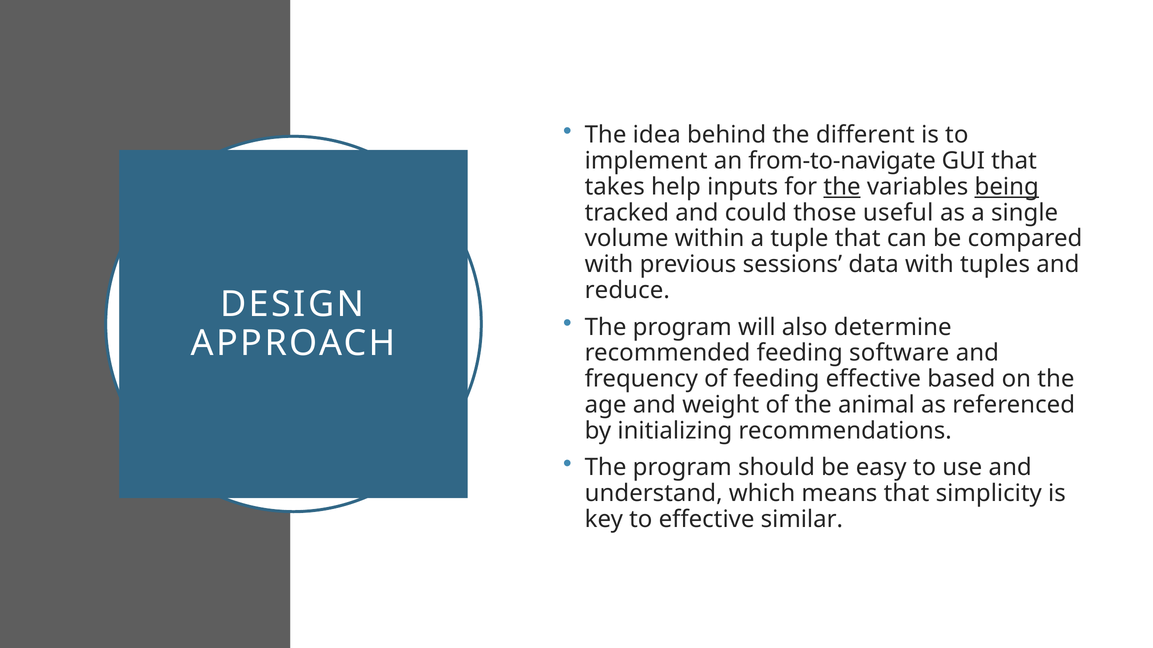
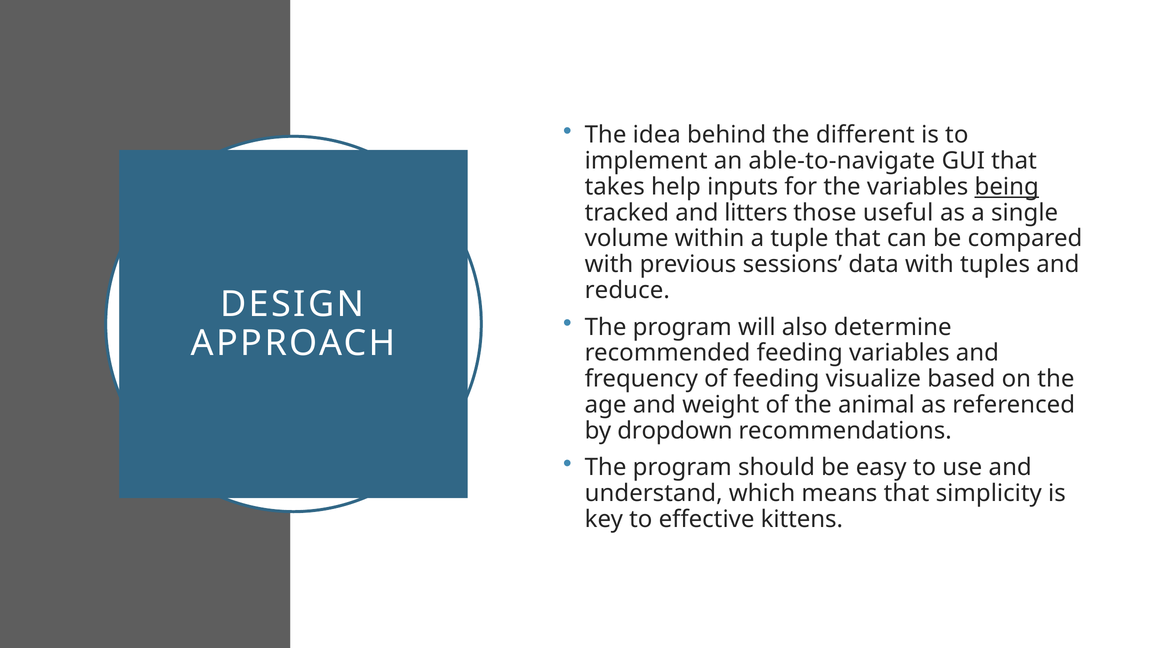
from-to-navigate: from-to-navigate -> able-to-navigate (842, 161)
the underline: present -> none (842, 187)
could: could -> litters (756, 213)
feeding software: software -> variables (899, 353)
feeding effective: effective -> visualize (873, 379)
initializing: initializing -> dropdown (675, 431)
similar: similar -> kittens (802, 520)
